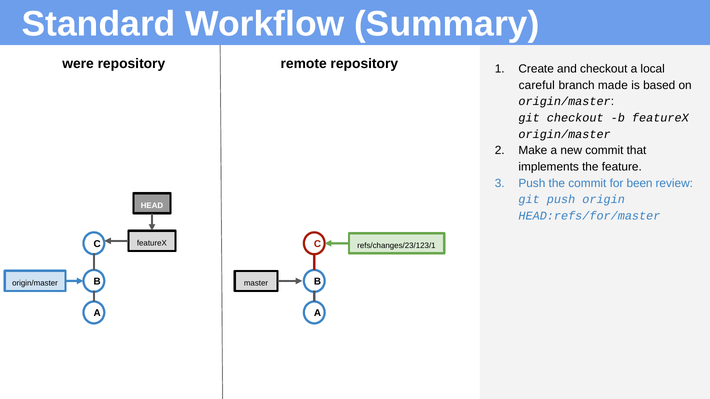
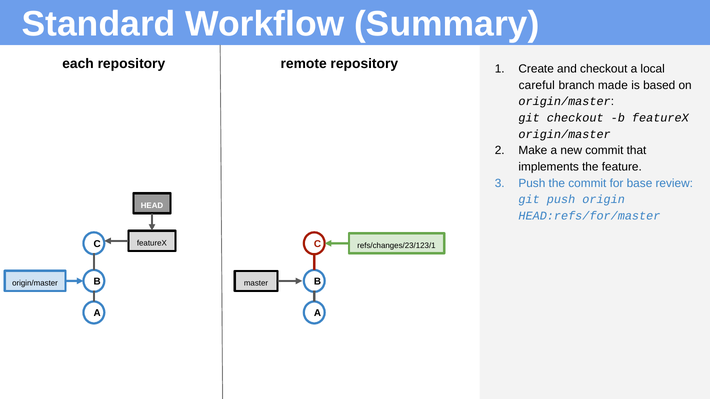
were: were -> each (78, 64)
been: been -> base (639, 183)
